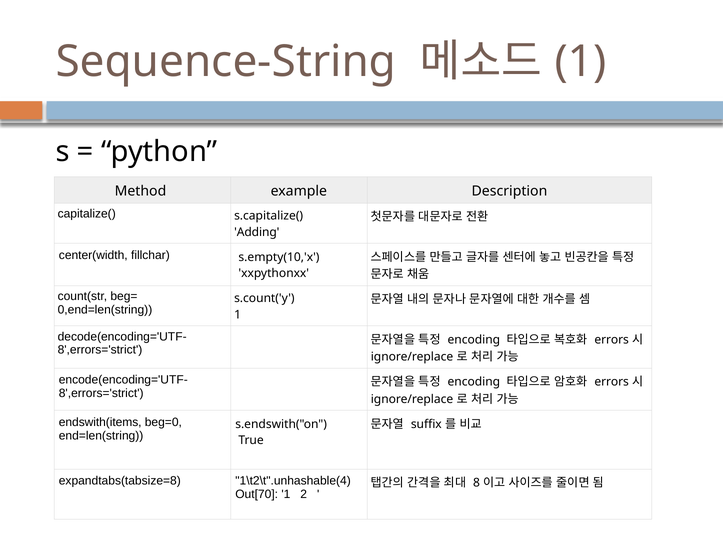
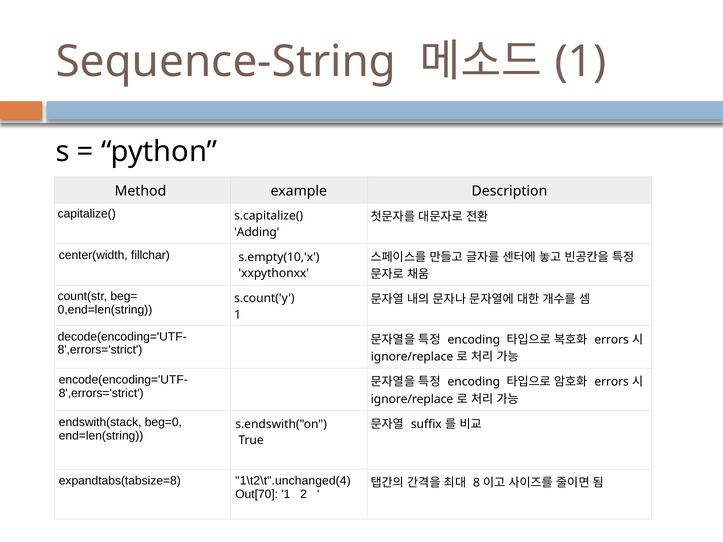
endswith(items: endswith(items -> endswith(stack (100, 422)
1\t2\t".unhashable(4: 1\t2\t".unhashable(4 -> 1\t2\t".unchanged(4 (293, 481)
